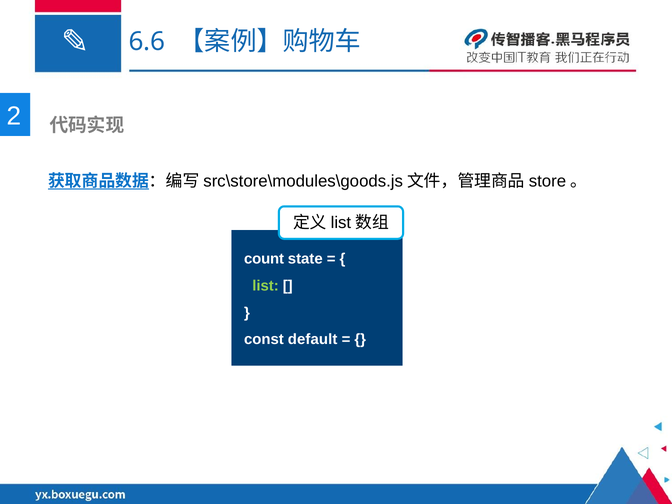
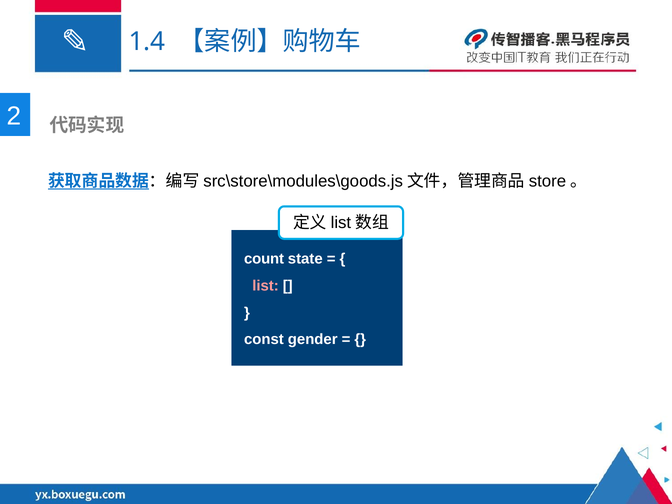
6.6: 6.6 -> 1.4 (147, 42)
list colour: light green -> pink (266, 286)
default: default -> gender (313, 339)
